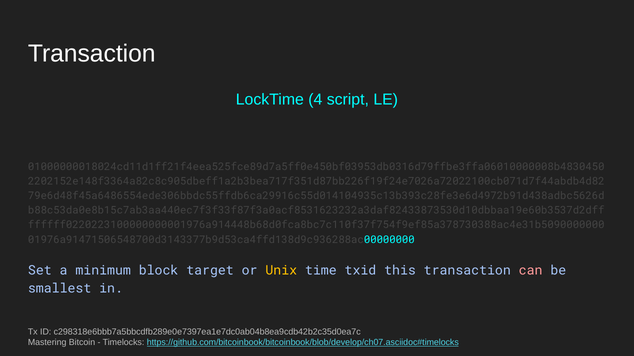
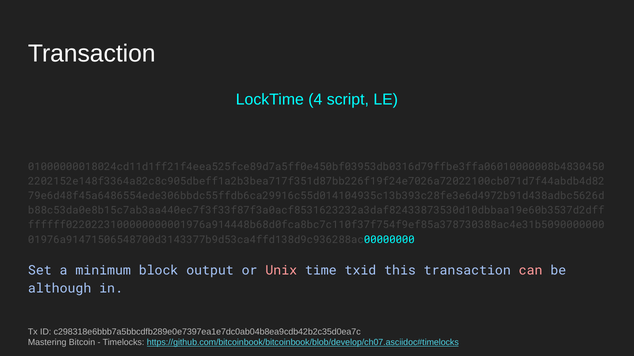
target: target -> output (210, 271)
Unix colour: yellow -> pink (281, 271)
smallest: smallest -> although (60, 289)
